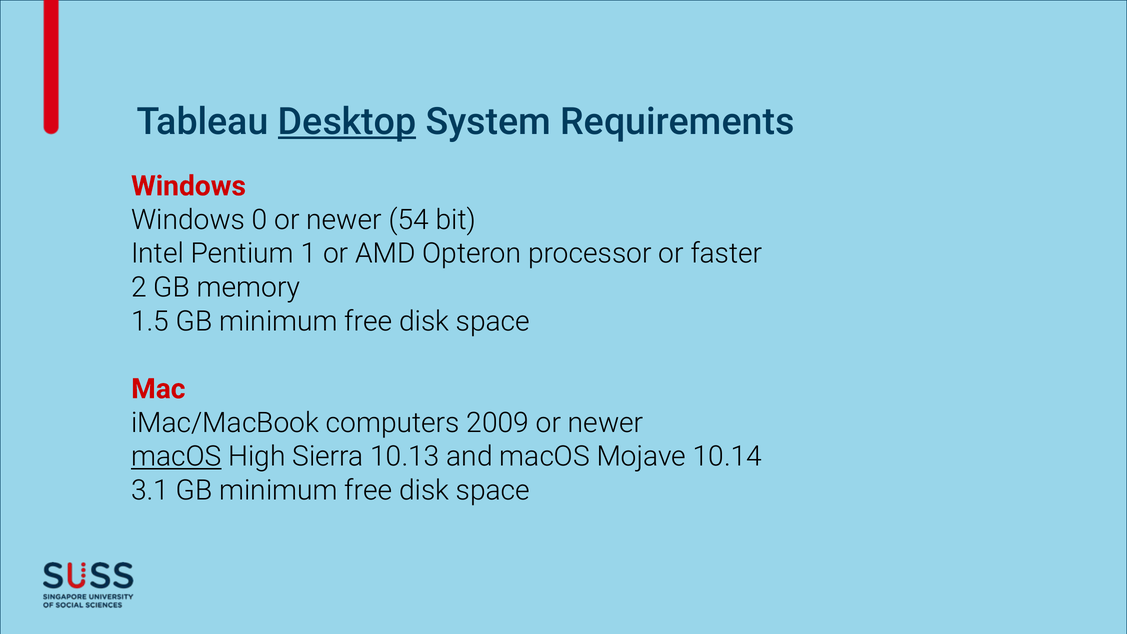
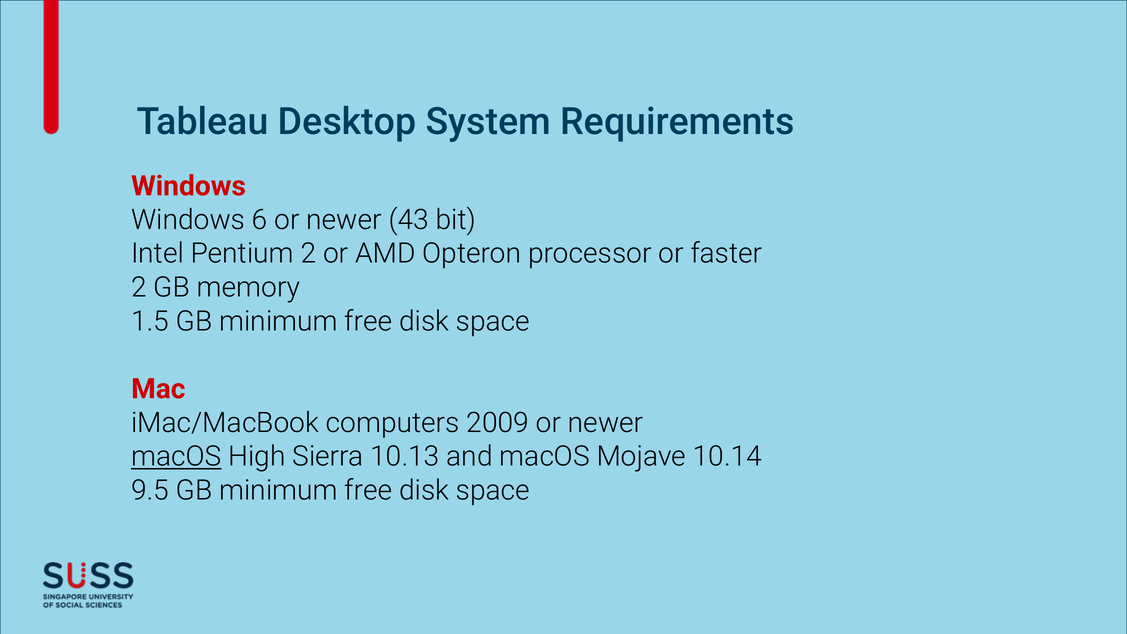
Desktop underline: present -> none (347, 122)
0: 0 -> 6 (260, 220)
54: 54 -> 43 (409, 220)
Pentium 1: 1 -> 2 (308, 254)
3.1: 3.1 -> 9.5 (150, 490)
